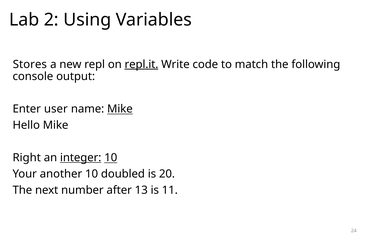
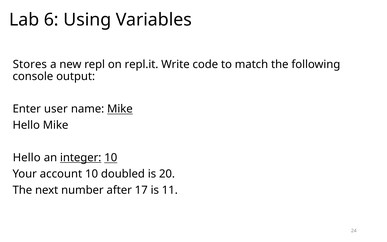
2: 2 -> 6 (51, 20)
repl.it underline: present -> none (141, 64)
Right: Right -> Hello (27, 158)
another: another -> account (61, 174)
13: 13 -> 17 (141, 190)
